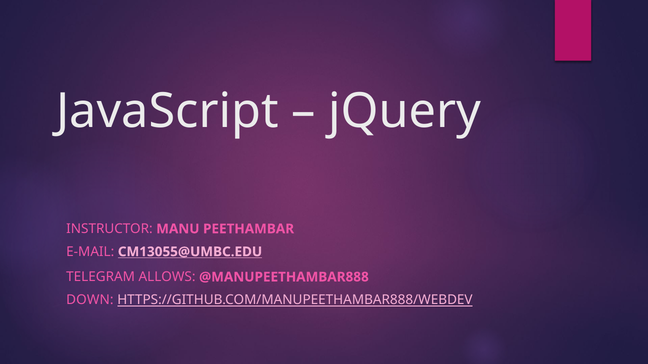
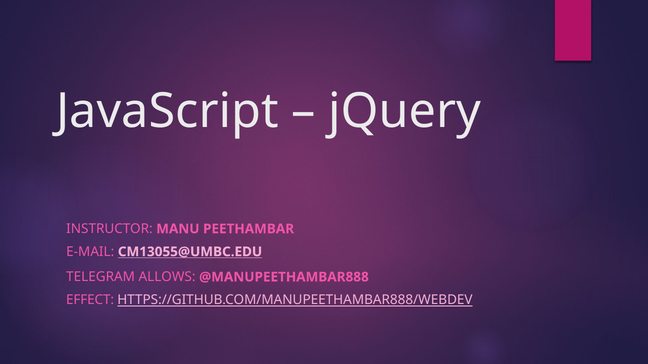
DOWN: DOWN -> EFFECT (90, 300)
